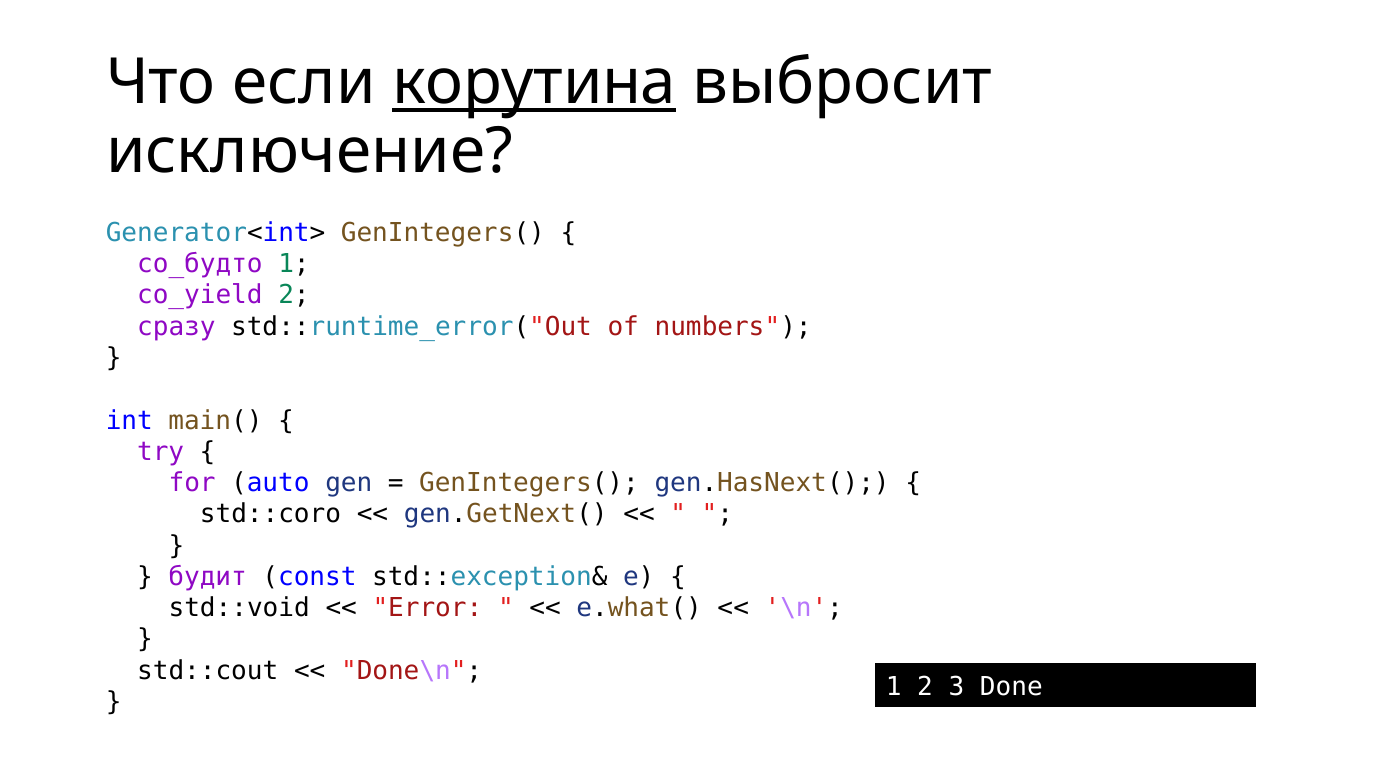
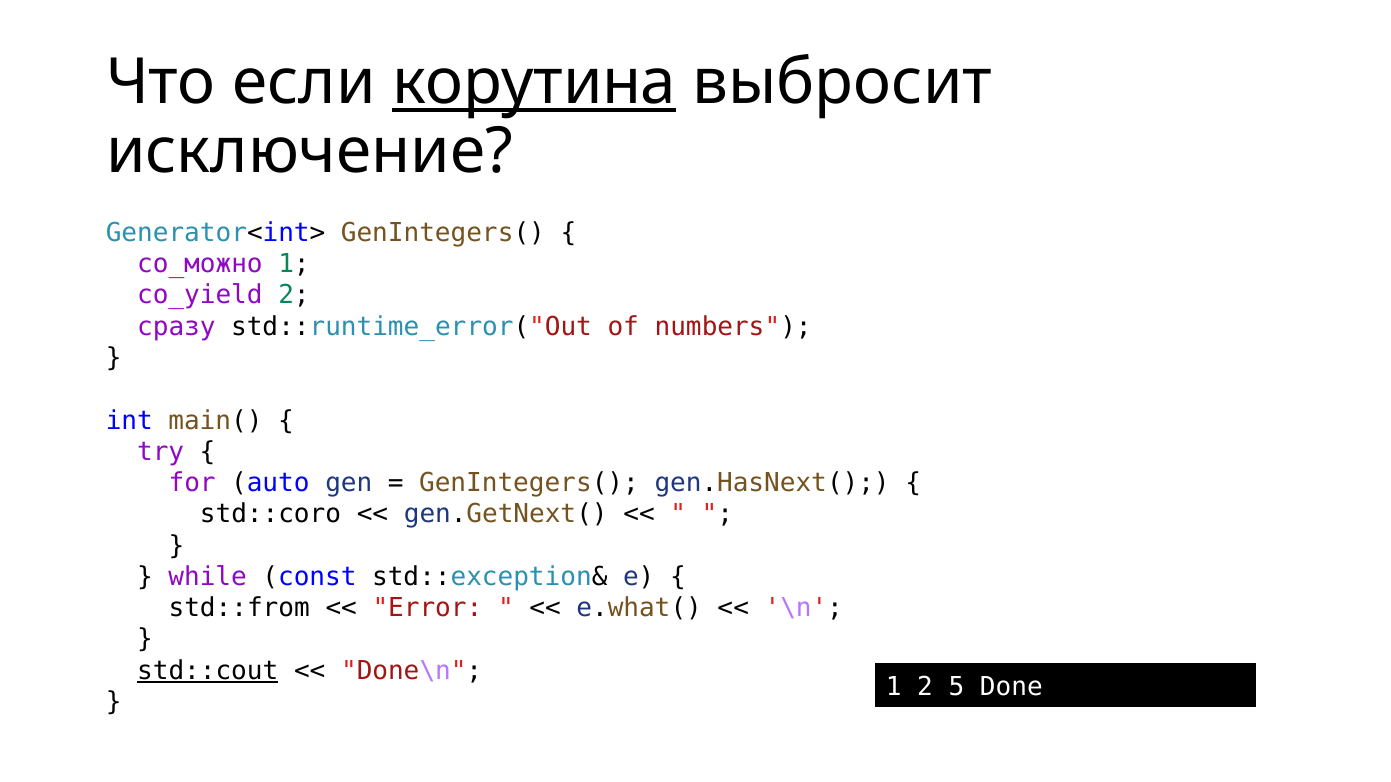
co_будто: co_будто -> co_можно (200, 264)
будит: будит -> while (208, 577)
std::void: std::void -> std::from (239, 608)
std::cout underline: none -> present (208, 671)
3: 3 -> 5 (957, 687)
